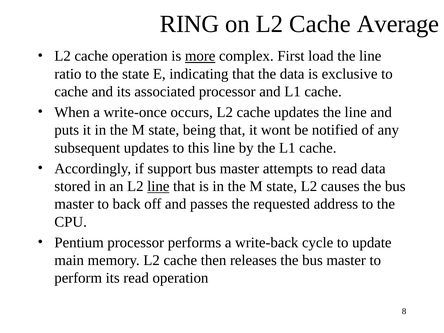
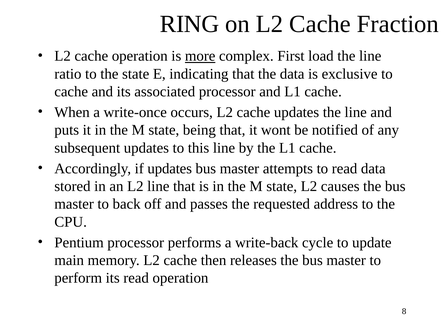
Average: Average -> Fraction (398, 24)
if support: support -> updates (170, 169)
line underline: present -> none (158, 186)
